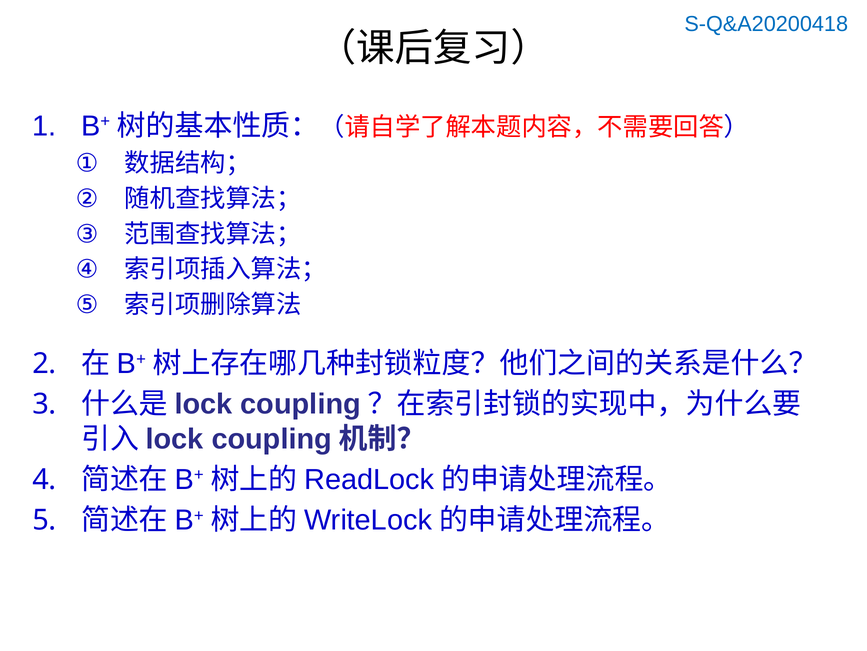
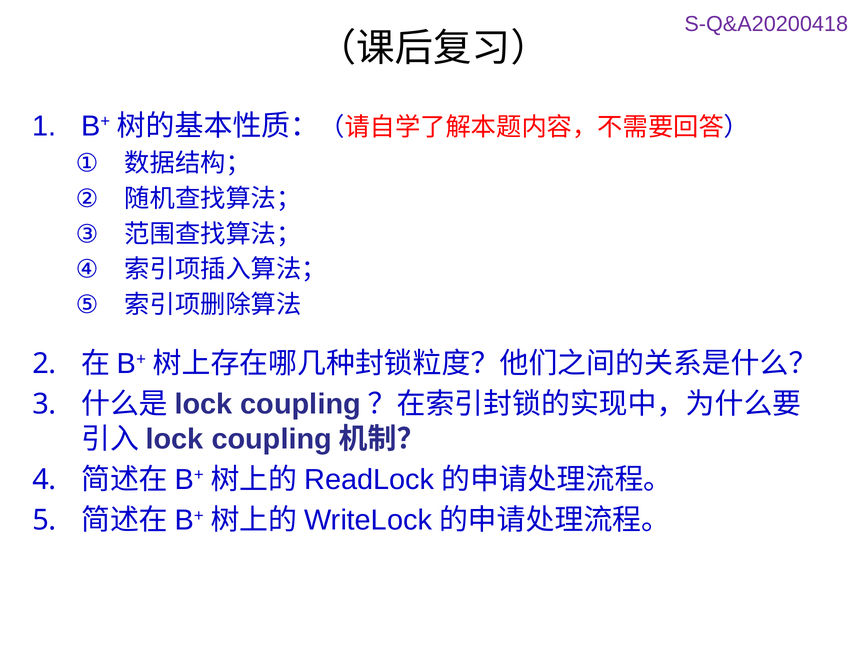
S-Q&A20200418 colour: blue -> purple (766, 24)
